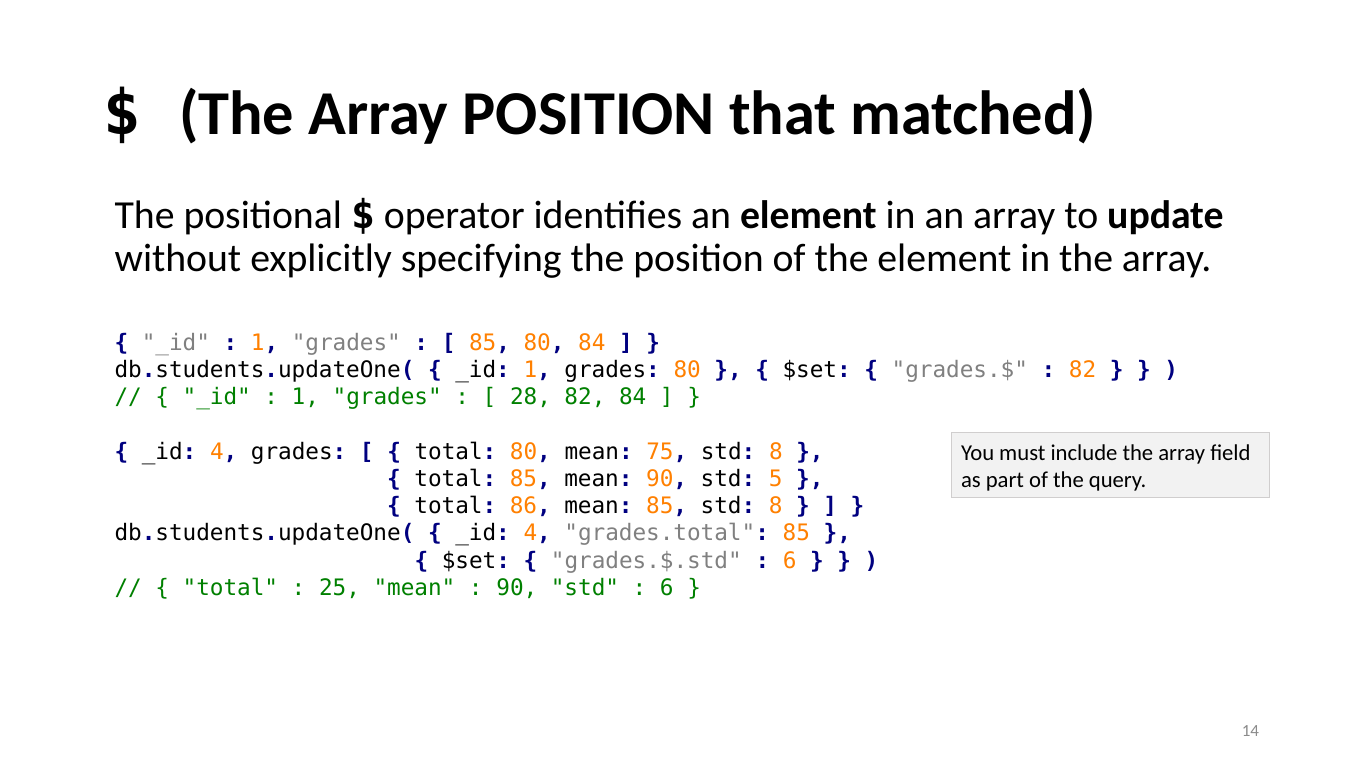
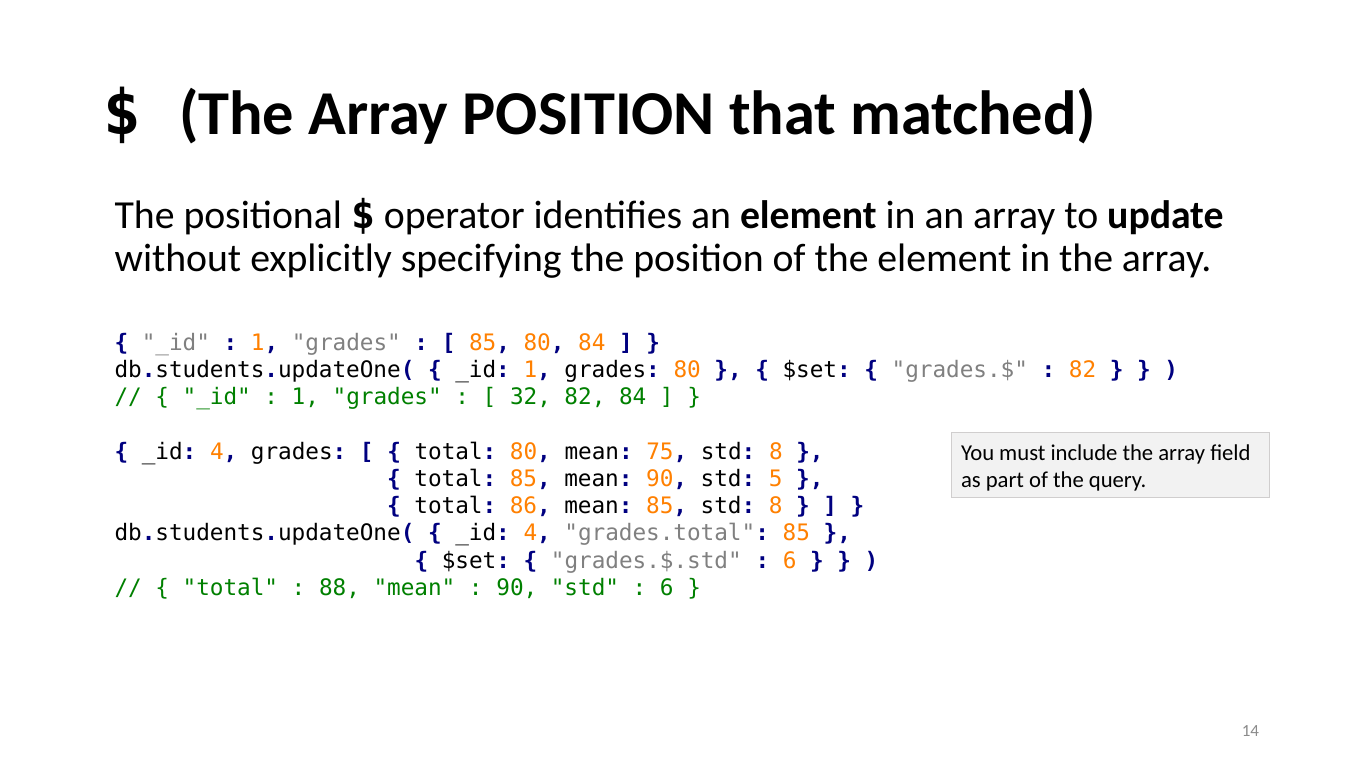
28: 28 -> 32 (530, 398)
25: 25 -> 88 (340, 588)
